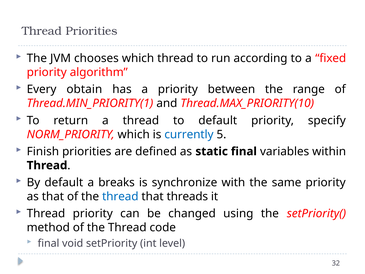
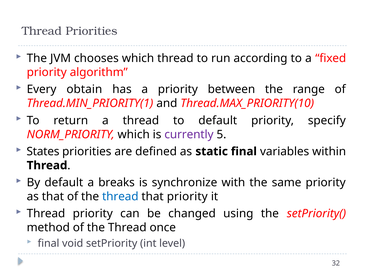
currently colour: blue -> purple (189, 134)
Finish: Finish -> States (43, 151)
that threads: threads -> priority (187, 196)
code: code -> once (163, 227)
